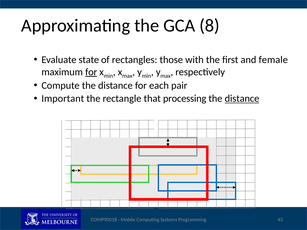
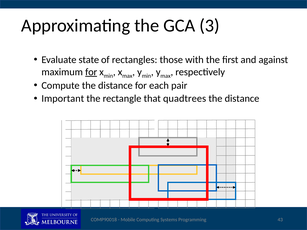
8: 8 -> 3 (210, 26)
female: female -> against (273, 60)
processing: processing -> quadtrees (185, 99)
distance underline: present -> none (242, 99)
